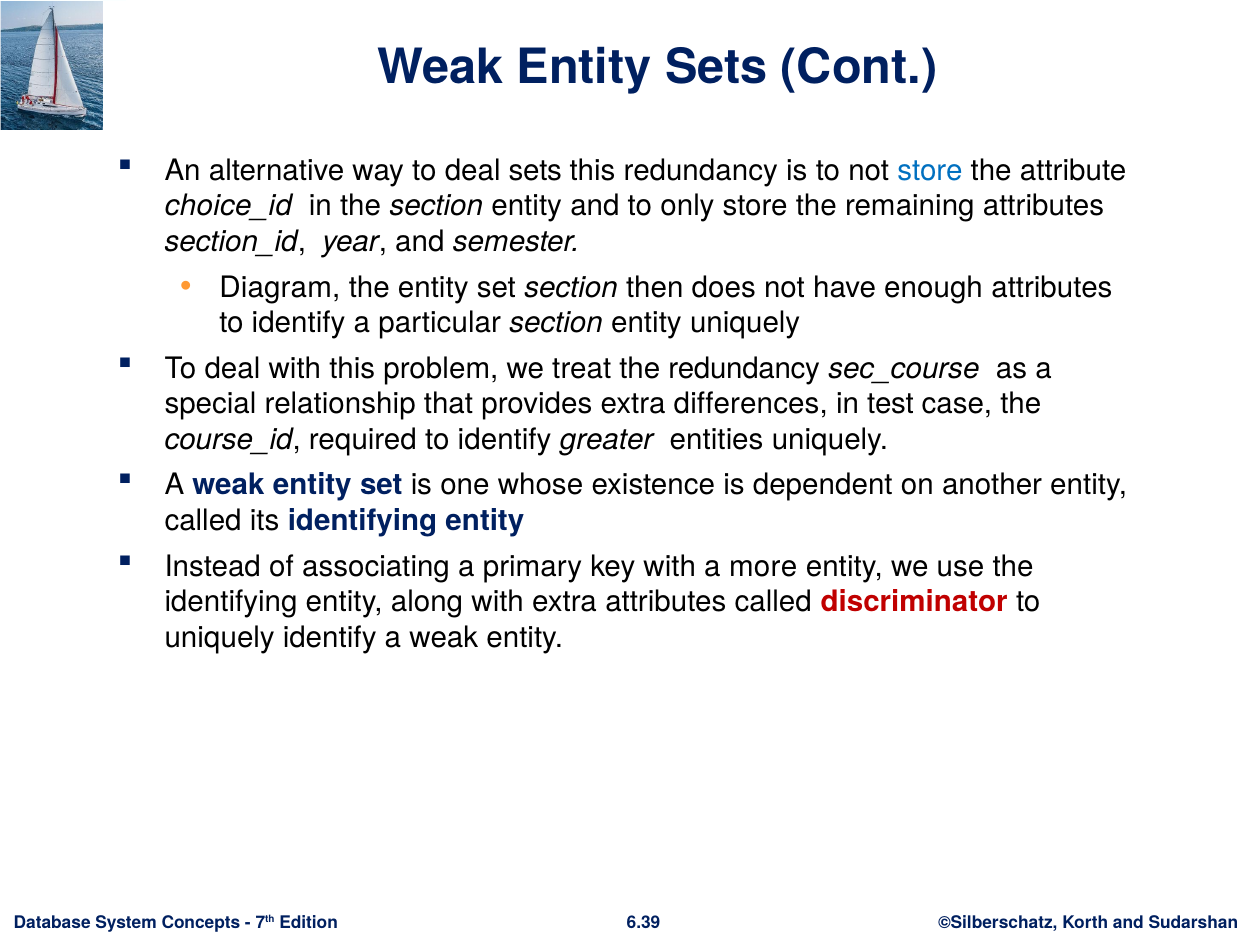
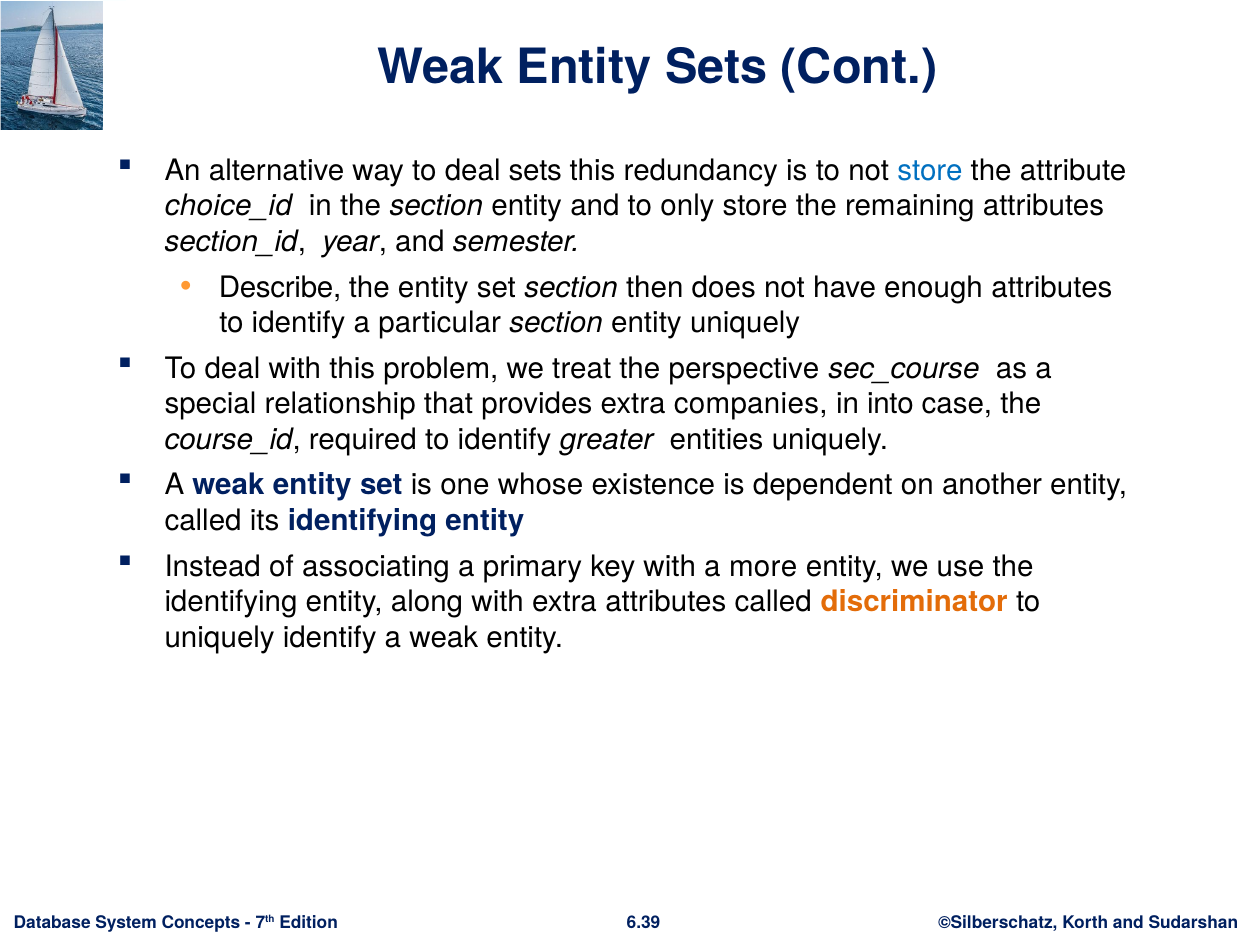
Diagram: Diagram -> Describe (280, 287)
the redundancy: redundancy -> perspective (744, 369)
differences: differences -> companies (751, 404)
test: test -> into (890, 404)
discriminator colour: red -> orange (914, 602)
